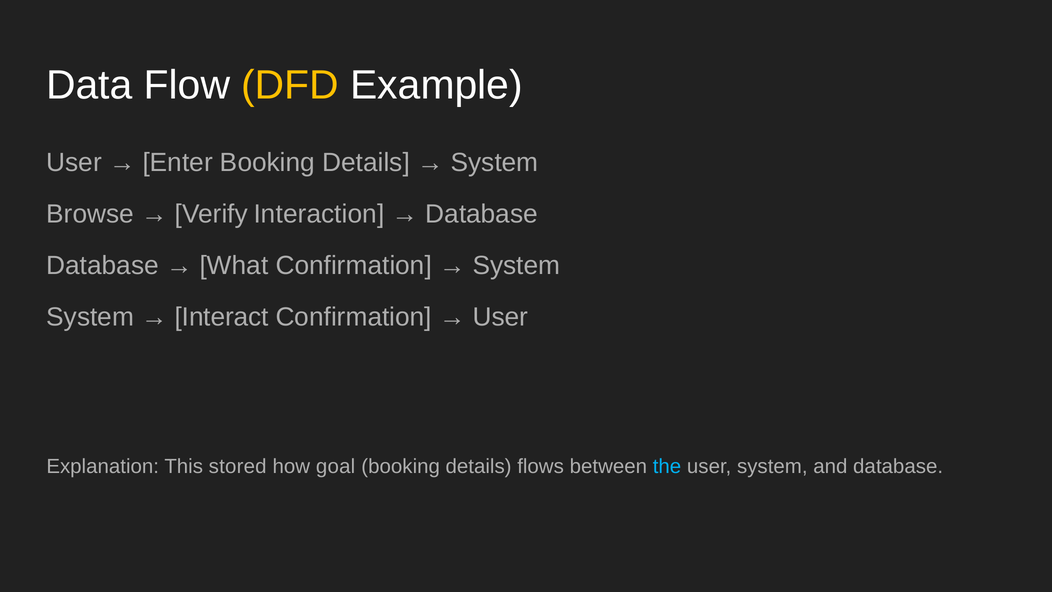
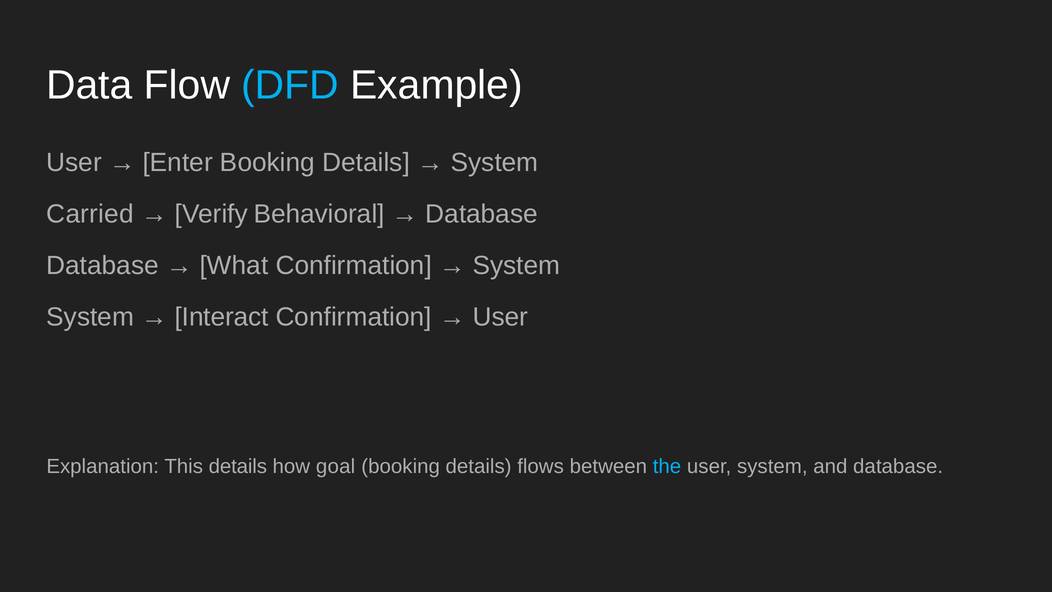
DFD colour: yellow -> light blue (290, 85)
Browse: Browse -> Carried (90, 214)
Interaction: Interaction -> Behavioral (319, 214)
This stored: stored -> details (238, 467)
